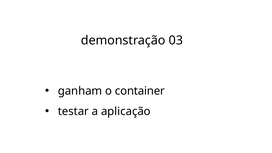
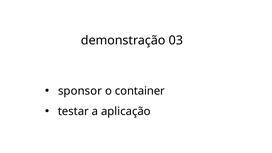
ganham: ganham -> sponsor (80, 91)
